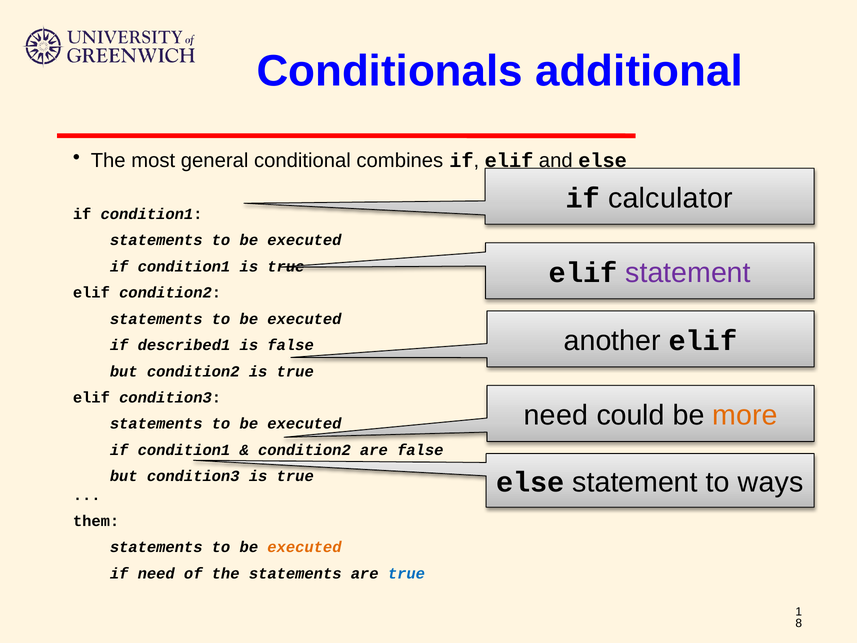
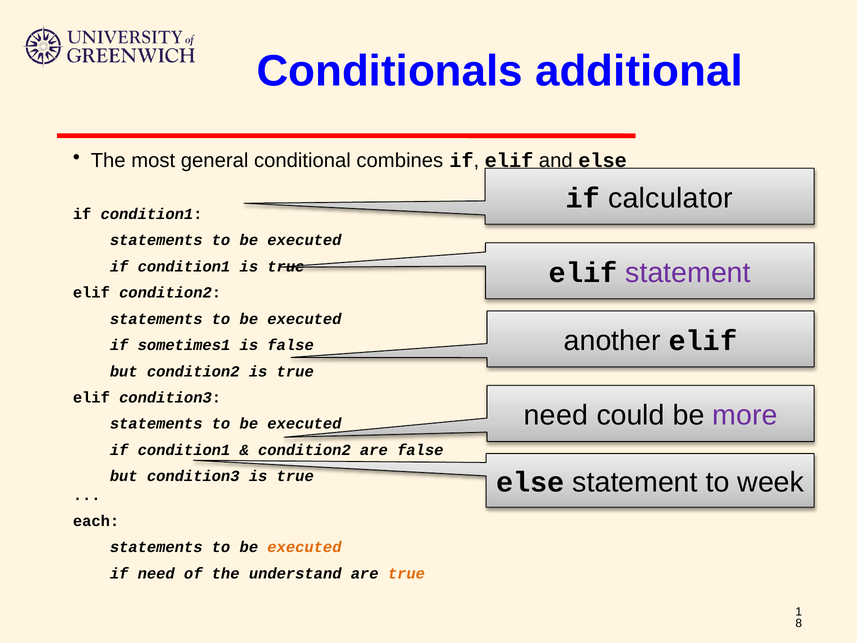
described1: described1 -> sometimes1 (184, 345)
more colour: orange -> purple (745, 415)
ways: ways -> week (771, 482)
them: them -> each (96, 521)
the statements: statements -> understand (295, 573)
true colour: blue -> orange (406, 573)
